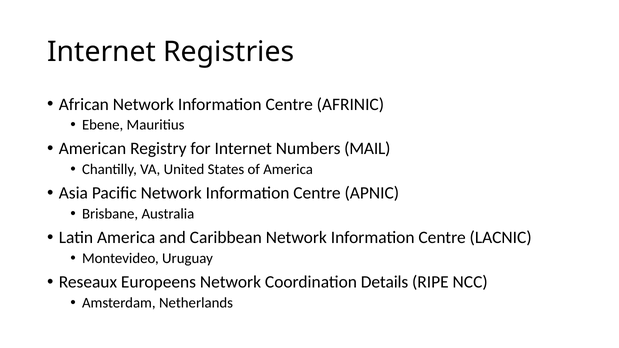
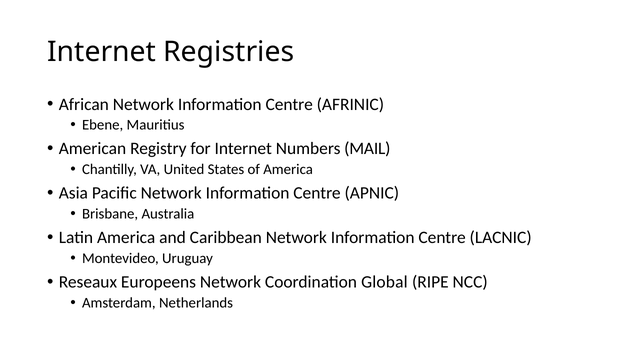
Details: Details -> Global (384, 282)
